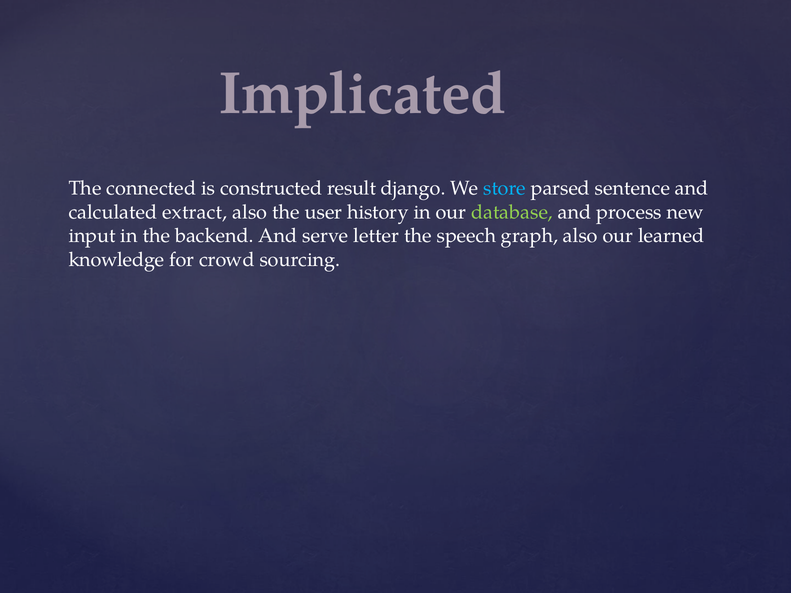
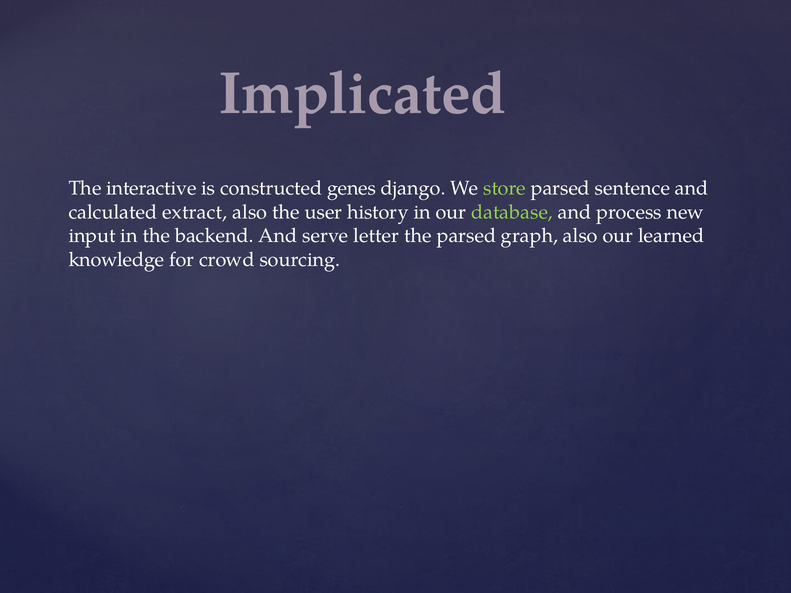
connected: connected -> interactive (151, 188)
result: result -> genes (352, 188)
store colour: light blue -> light green (505, 188)
the speech: speech -> parsed (466, 236)
